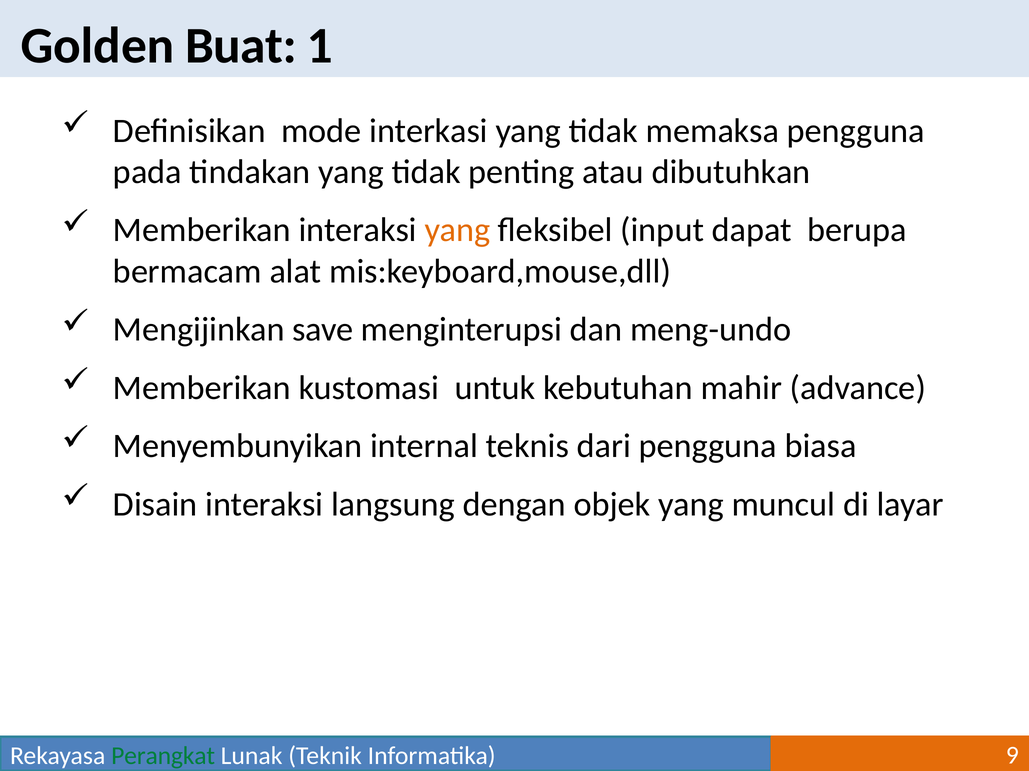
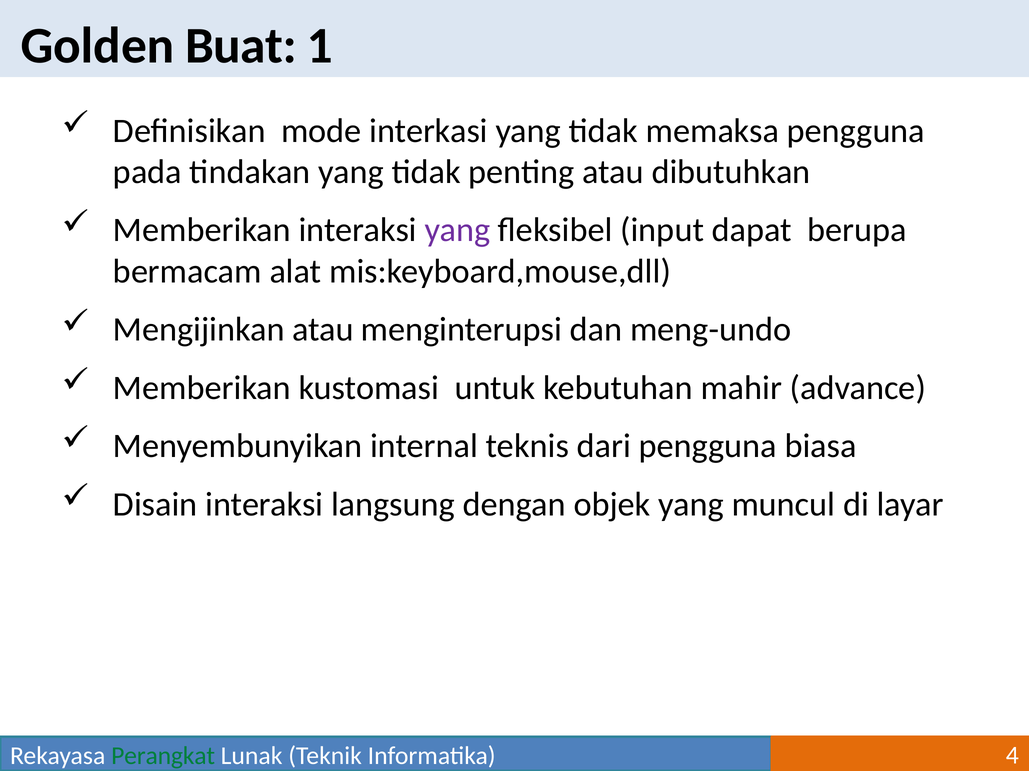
yang colour: orange -> purple (457, 230)
Mengijinkan save: save -> atau (323, 330)
9: 9 -> 4 (1012, 756)
